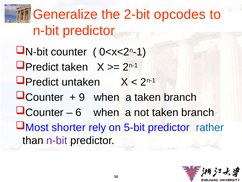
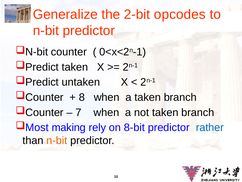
9: 9 -> 8 (82, 97)
6: 6 -> 7 (79, 112)
shorter: shorter -> making (69, 127)
5-bit: 5-bit -> 8-bit (134, 127)
n-bit colour: purple -> orange (57, 140)
